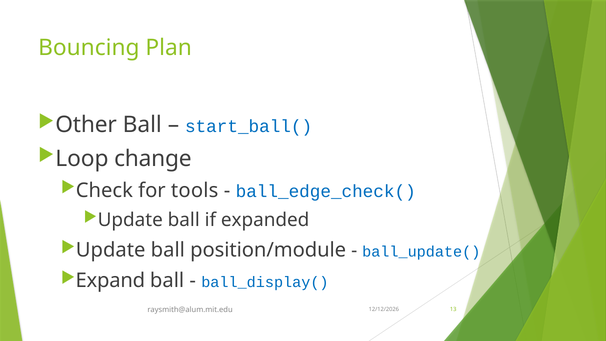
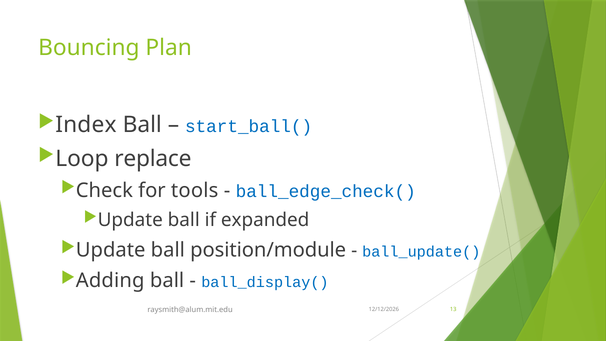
Other: Other -> Index (86, 125)
change: change -> replace (153, 158)
Expand: Expand -> Adding (110, 281)
